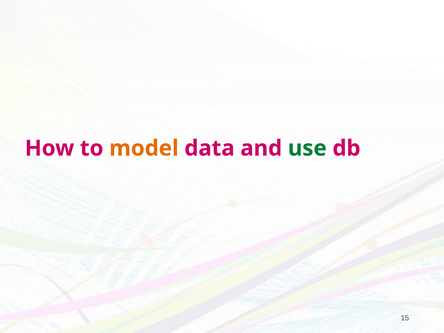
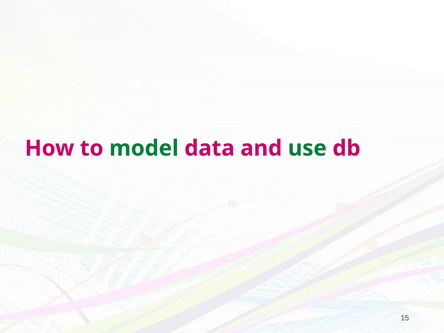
model colour: orange -> green (144, 148)
